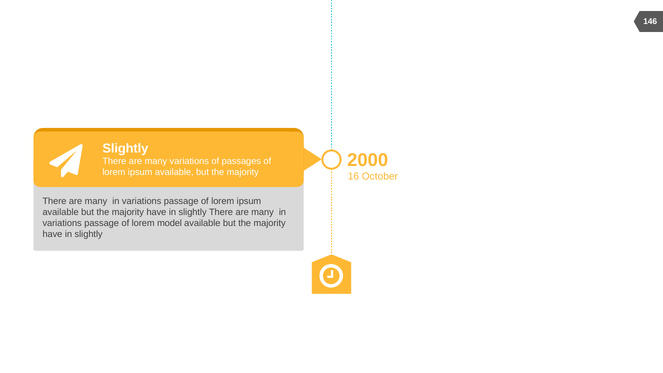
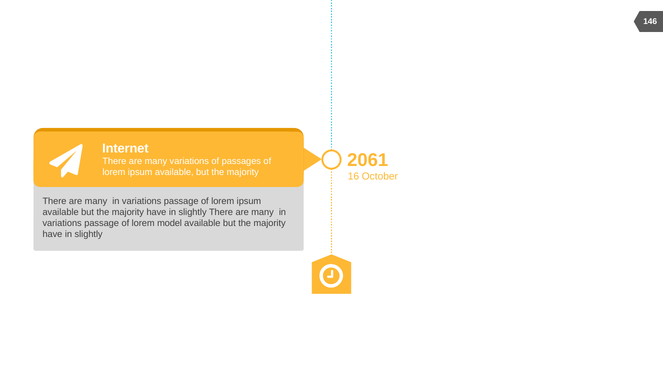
Slightly: Slightly -> Internet (125, 149)
2000: 2000 -> 2061 (368, 160)
